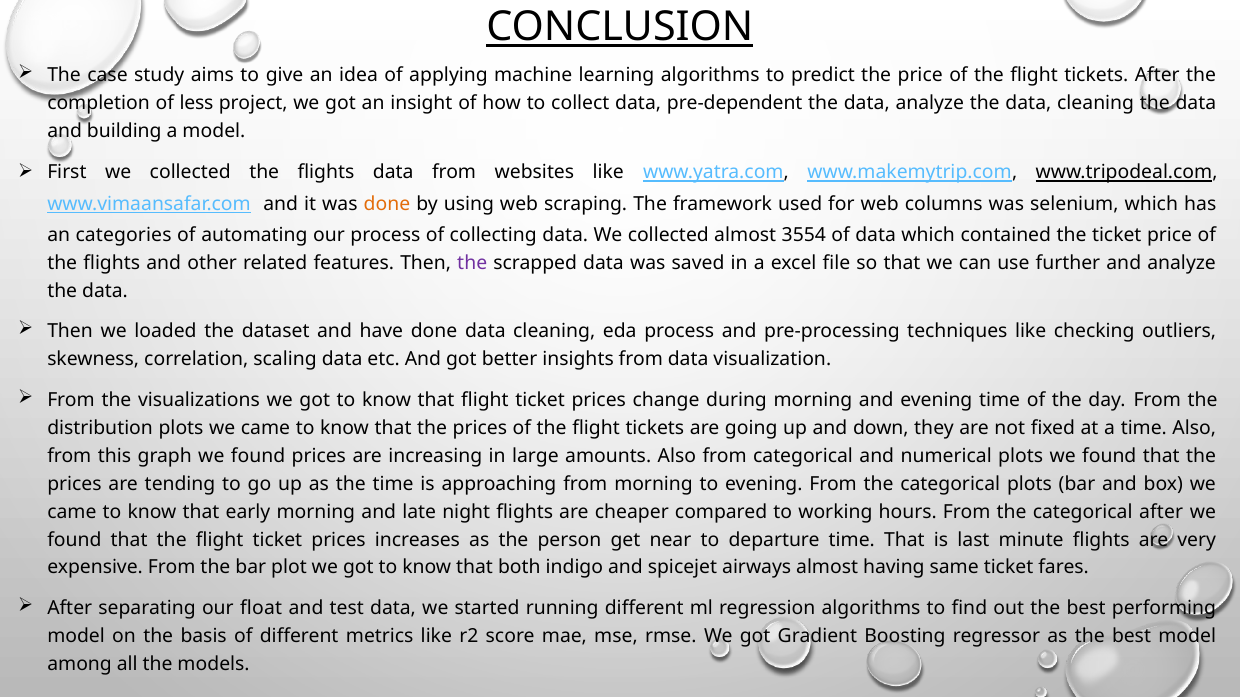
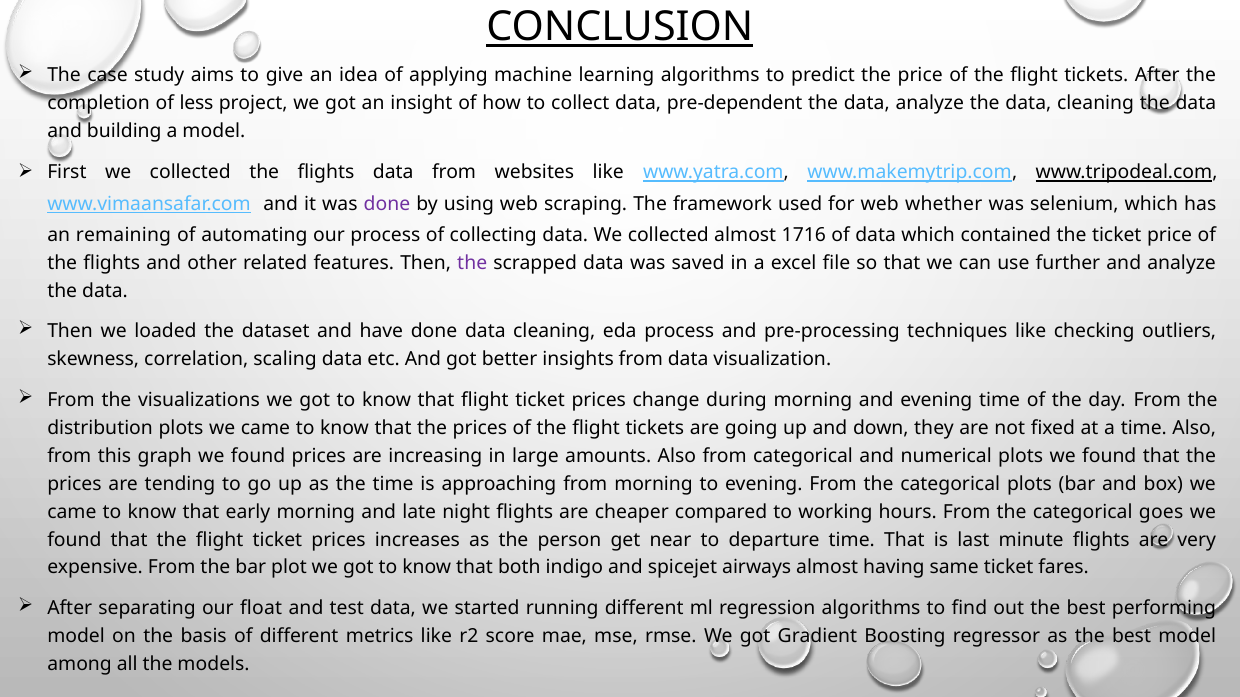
done colour: orange -> purple (387, 204)
columns: columns -> whether (944, 204)
categories: categories -> remaining (124, 235)
3554: 3554 -> 1716 (804, 235)
categorical after: after -> goes (1161, 512)
